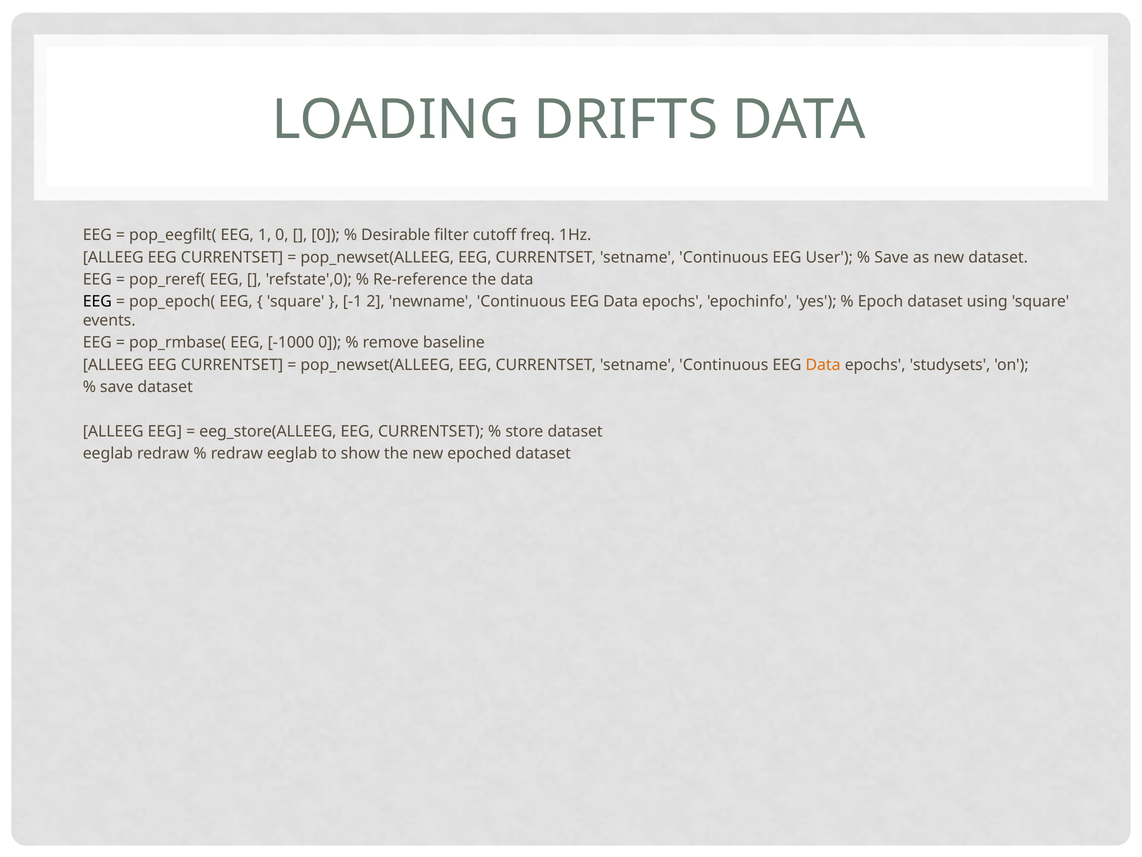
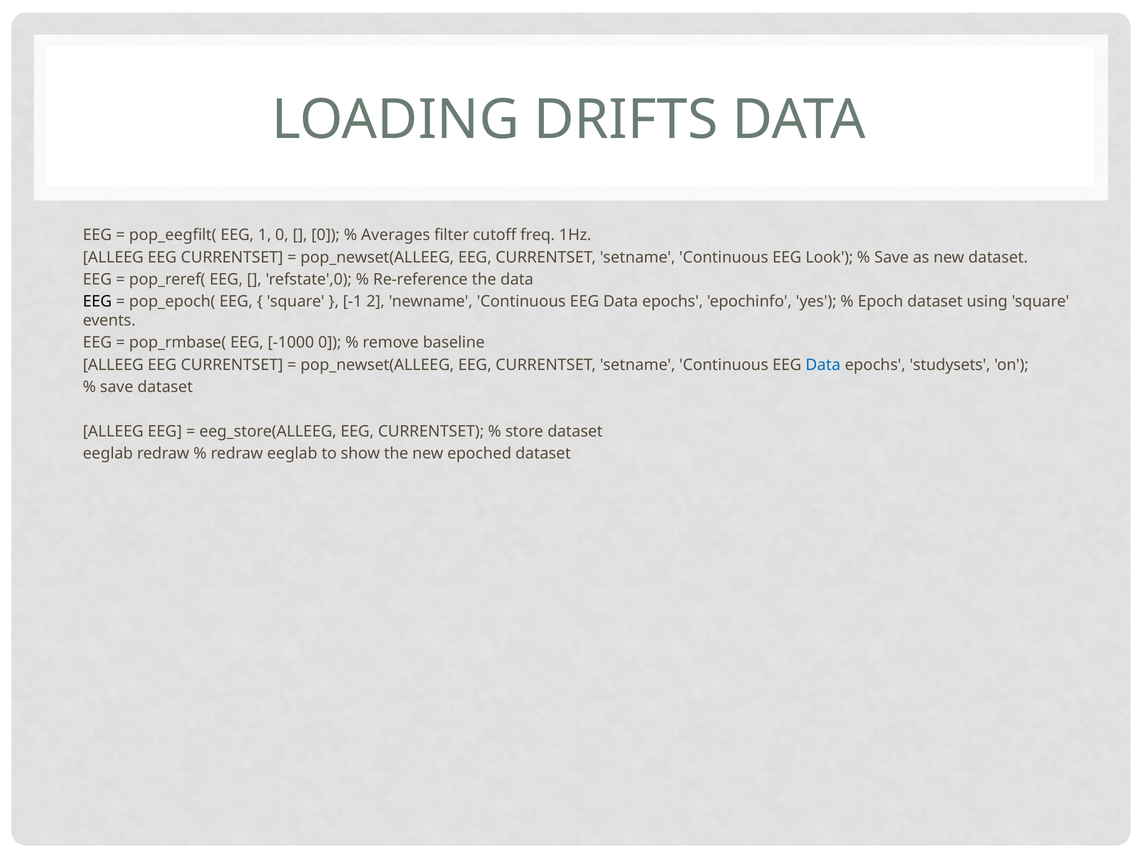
Desirable: Desirable -> Averages (396, 235)
User: User -> Look (829, 257)
Data colour: orange -> blue (823, 365)
